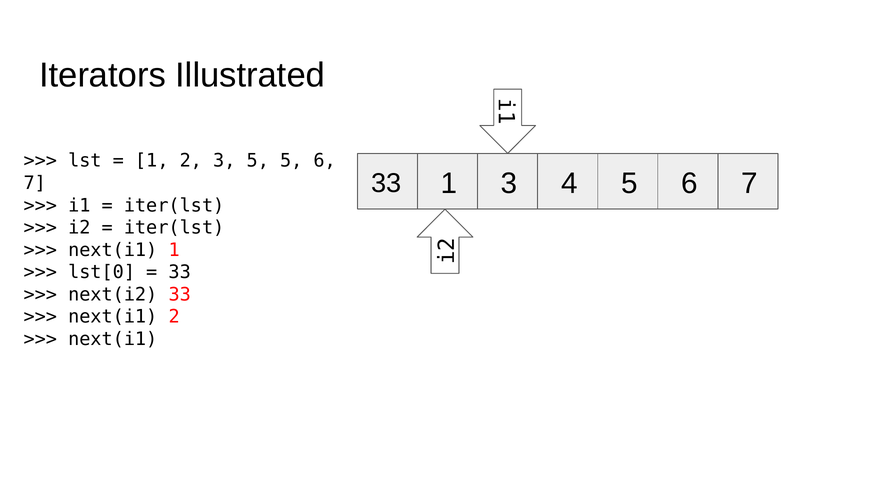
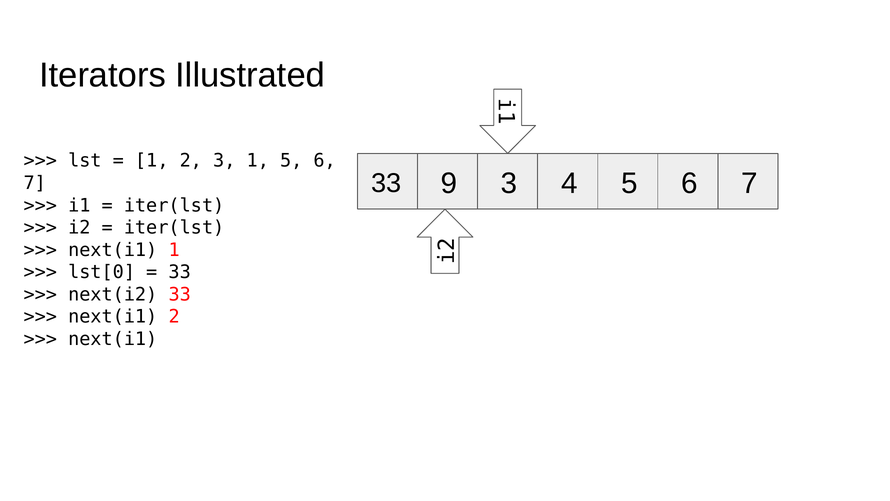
3 5: 5 -> 1 (258, 161)
33 1: 1 -> 9 (449, 183)
